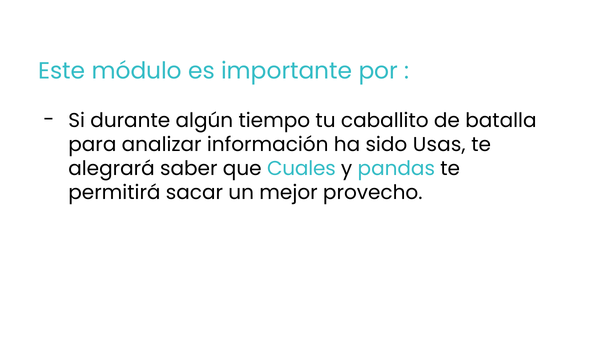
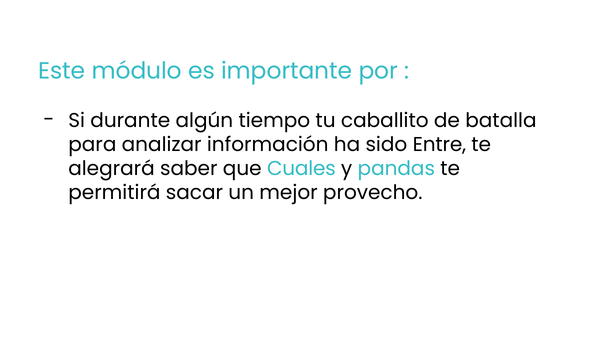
Usas: Usas -> Entre (439, 145)
